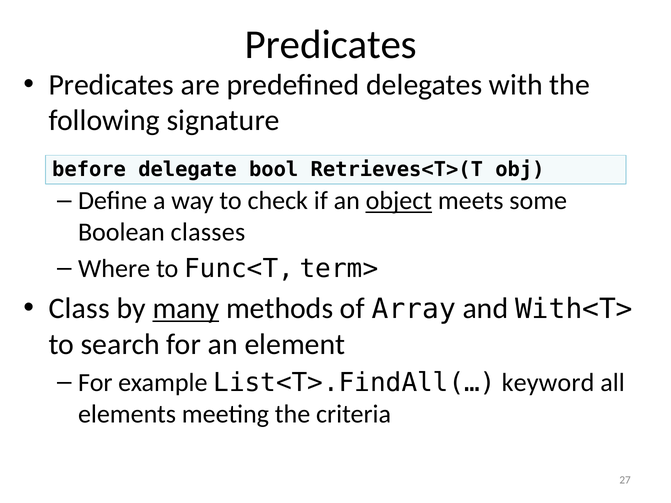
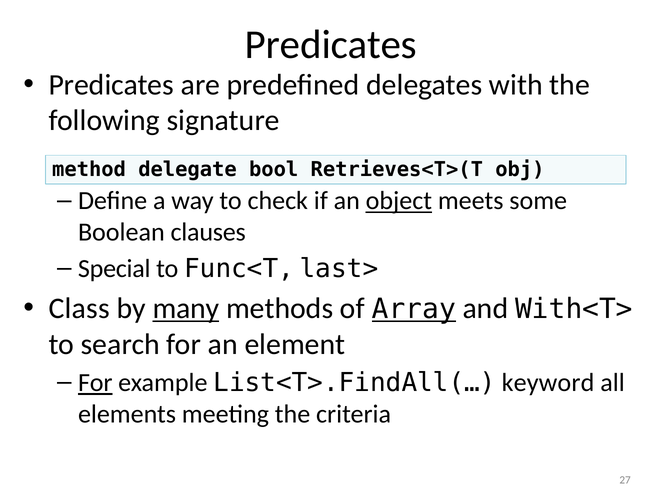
before: before -> method (89, 170)
classes: classes -> clauses (208, 232)
Where: Where -> Special (114, 269)
term>: term> -> last> (339, 269)
Array underline: none -> present (414, 309)
For underline: none -> present (95, 383)
